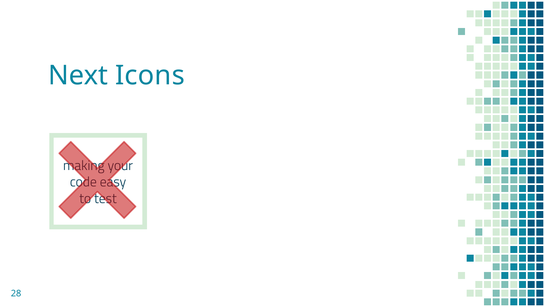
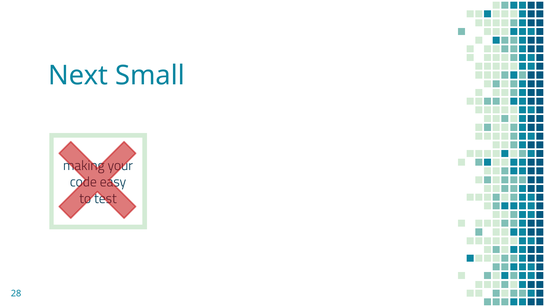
Icons: Icons -> Small (150, 75)
